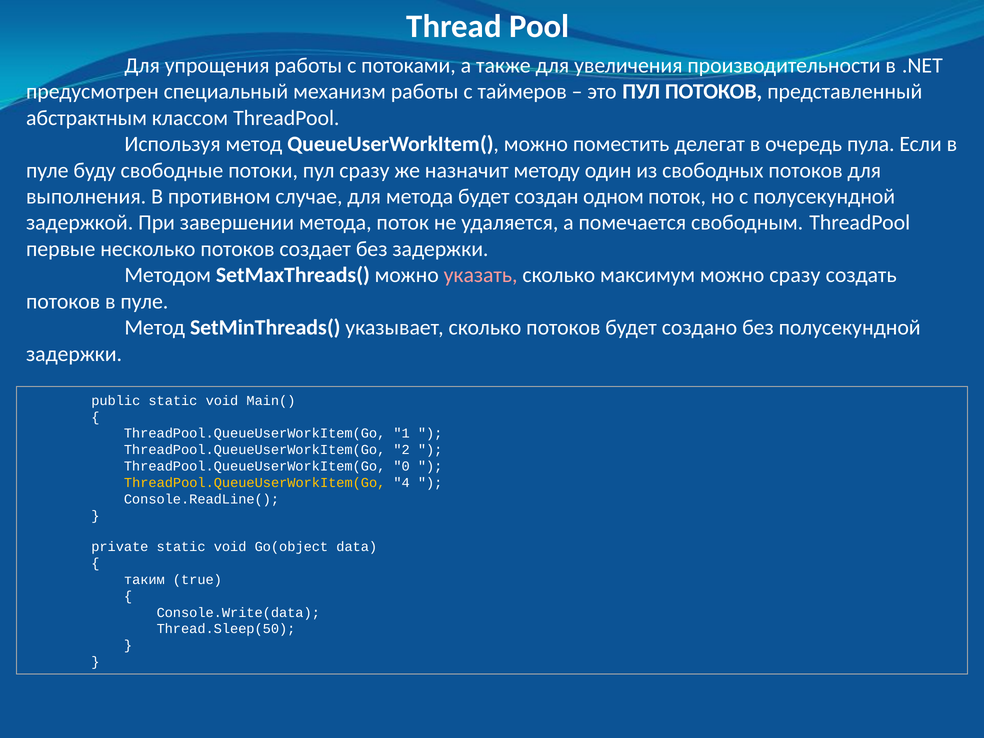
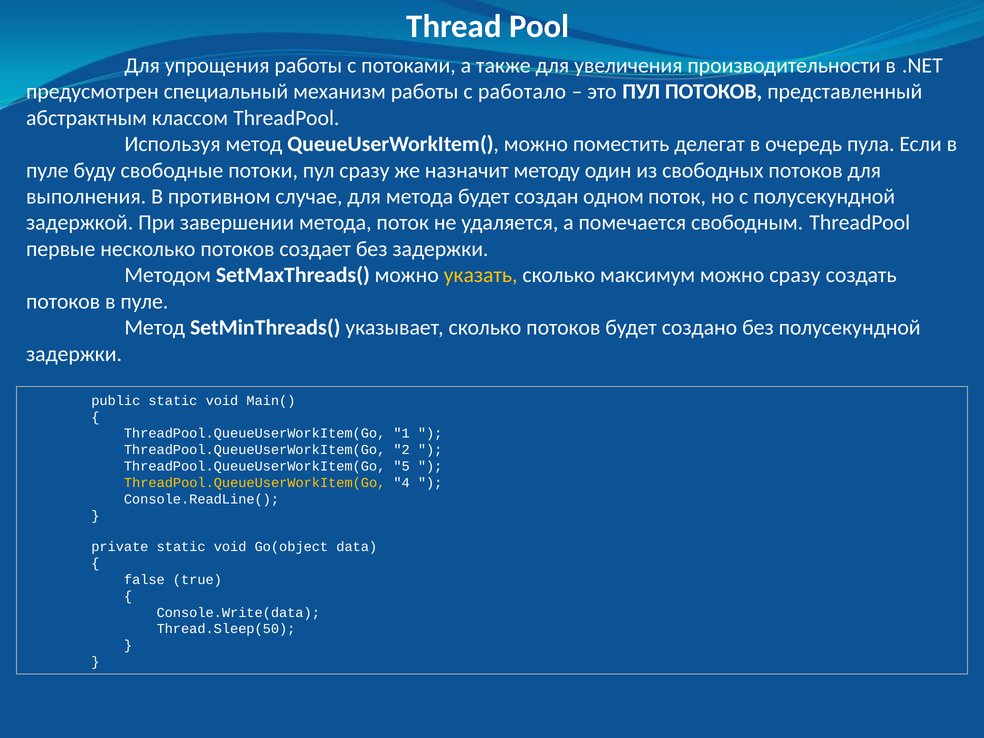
таймеров: таймеров -> работало (522, 92)
указать colour: pink -> yellow (481, 275)
0: 0 -> 5 (402, 466)
таким: таким -> false (144, 580)
